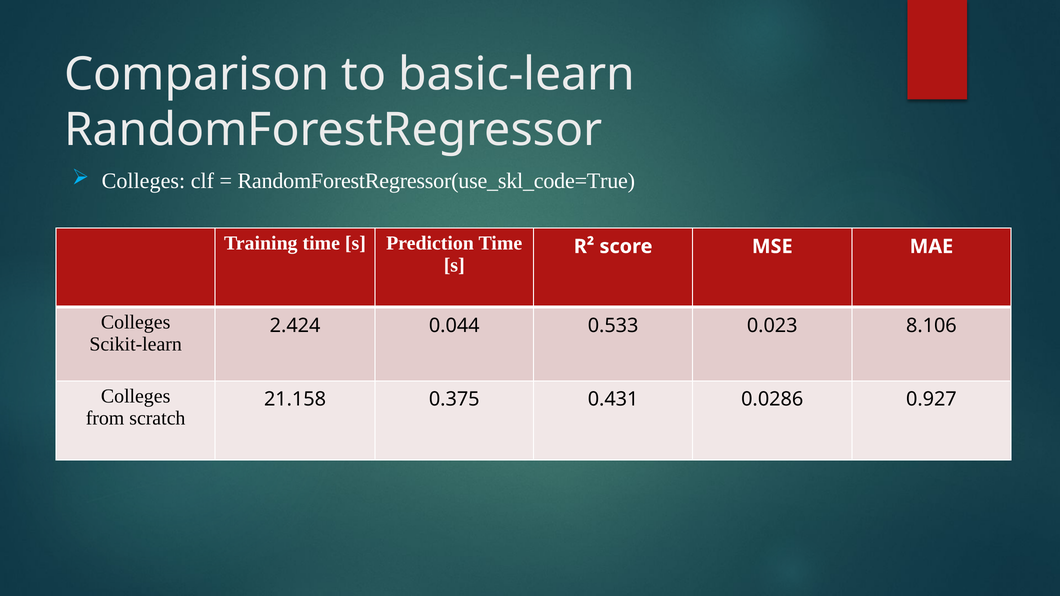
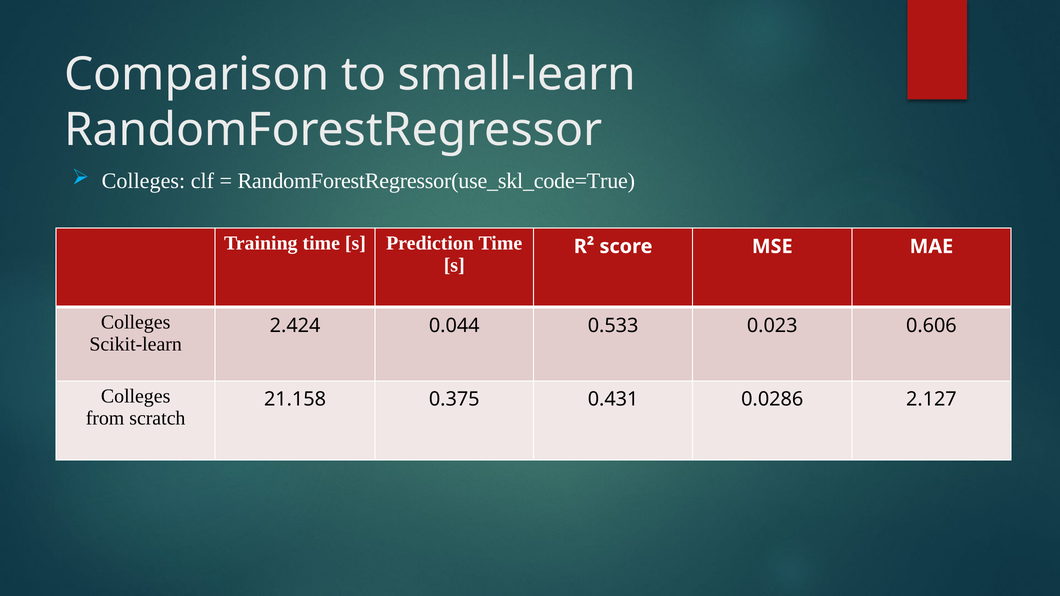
basic-learn: basic-learn -> small-learn (517, 74)
8.106: 8.106 -> 0.606 (931, 326)
0.927: 0.927 -> 2.127 (931, 400)
